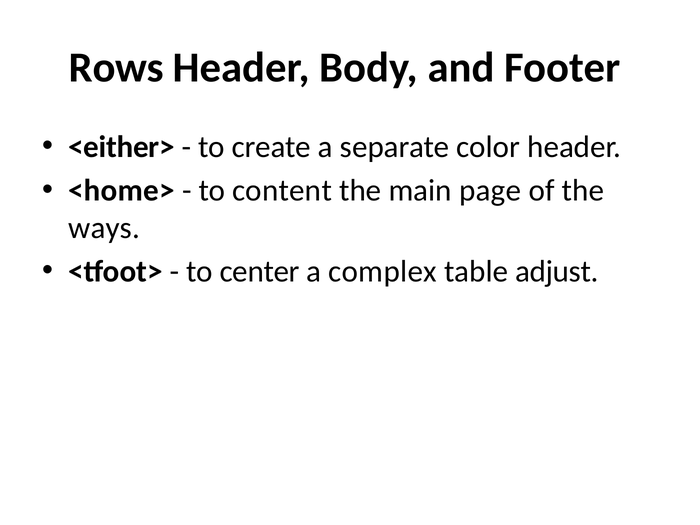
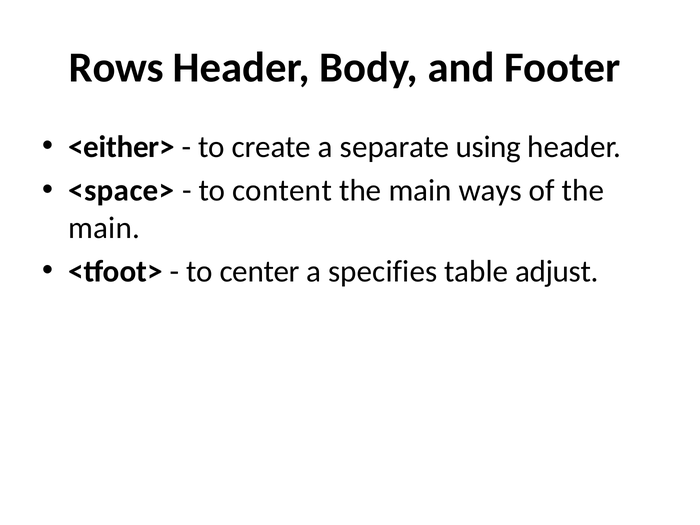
color: color -> using (488, 147)
<home>: <home> -> <space> (121, 190)
page: page -> ways (490, 190)
ways: ways -> main (104, 228)
complex: complex -> specifies (383, 271)
